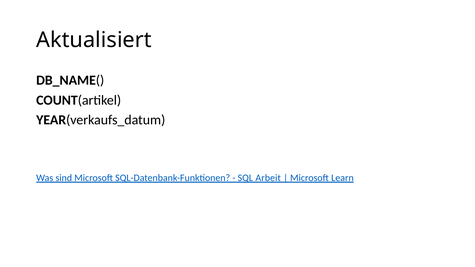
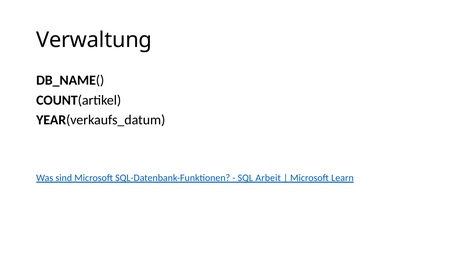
Aktualisiert: Aktualisiert -> Verwaltung (94, 40)
